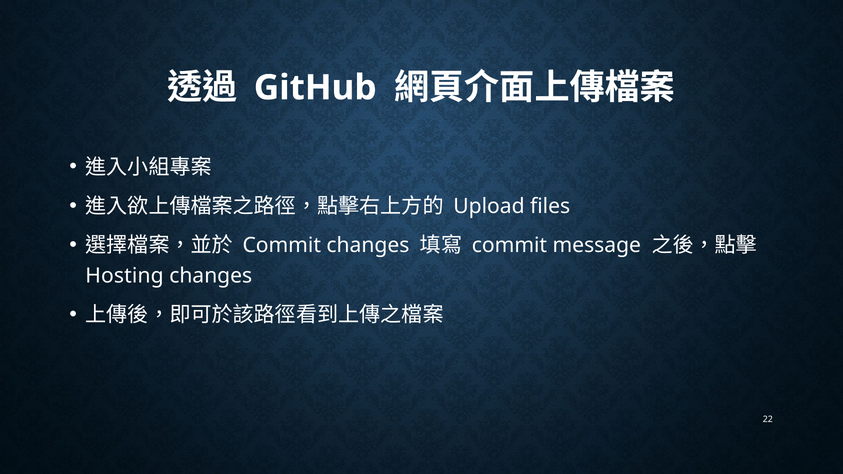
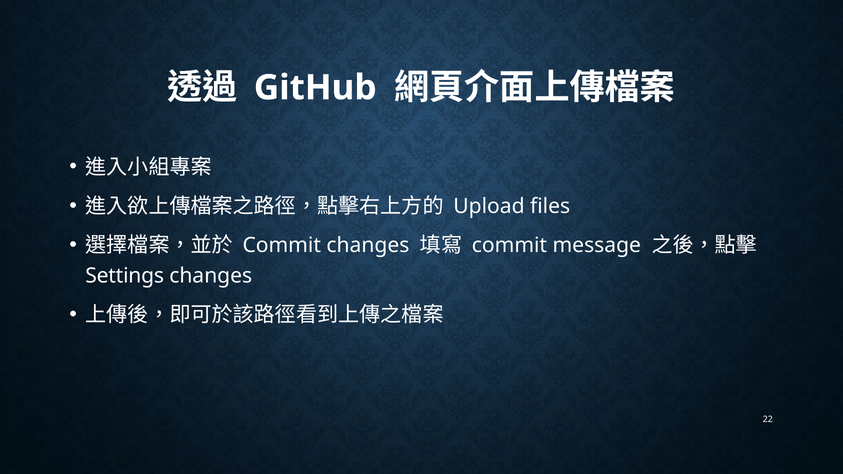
Hosting: Hosting -> Settings (125, 276)
